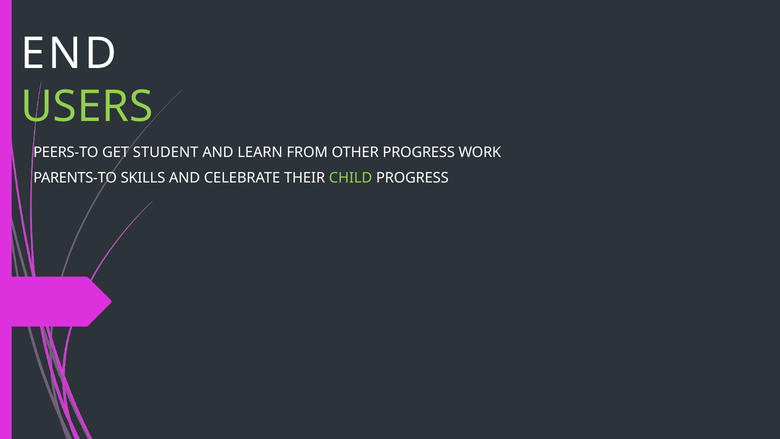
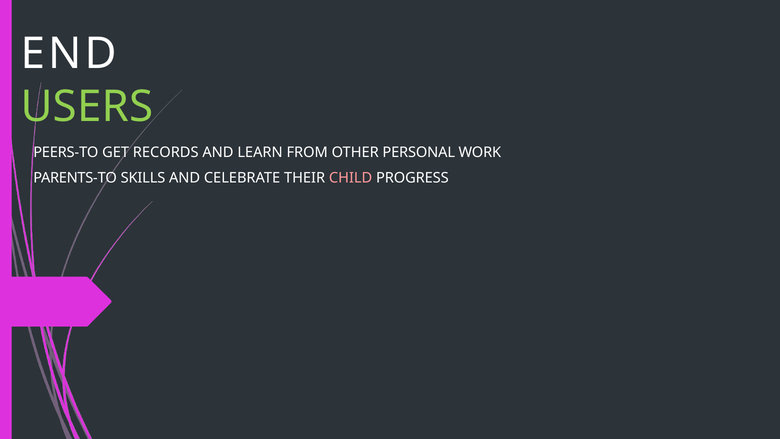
STUDENT: STUDENT -> RECORDS (166, 152)
OTHER PROGRESS: PROGRESS -> PERSONAL (419, 152)
CHILD colour: light green -> pink (351, 178)
